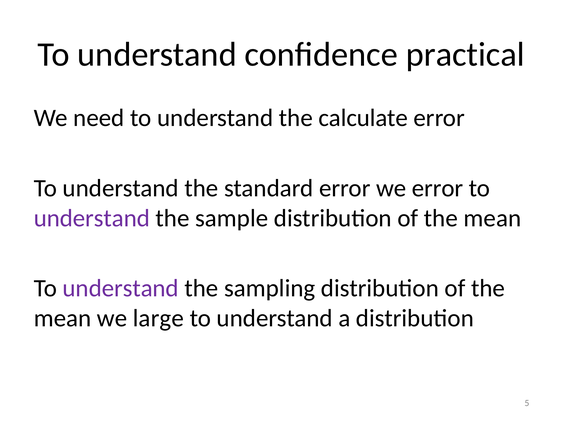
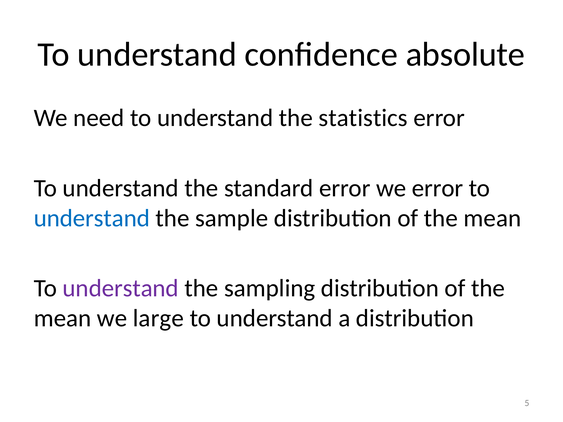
practical: practical -> absolute (465, 55)
calculate: calculate -> statistics (363, 118)
understand colour: purple -> blue (92, 218)
